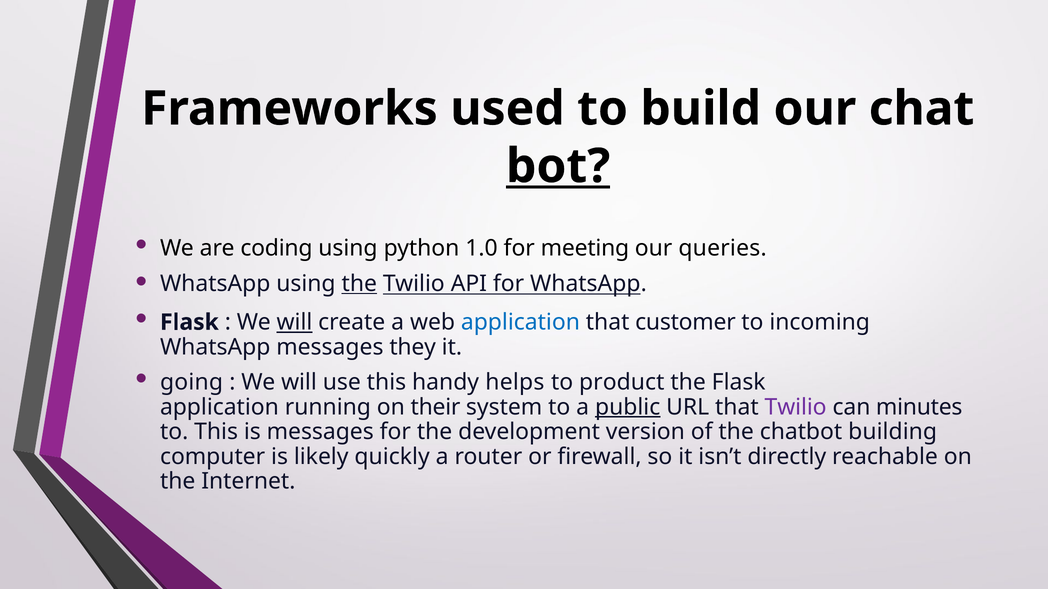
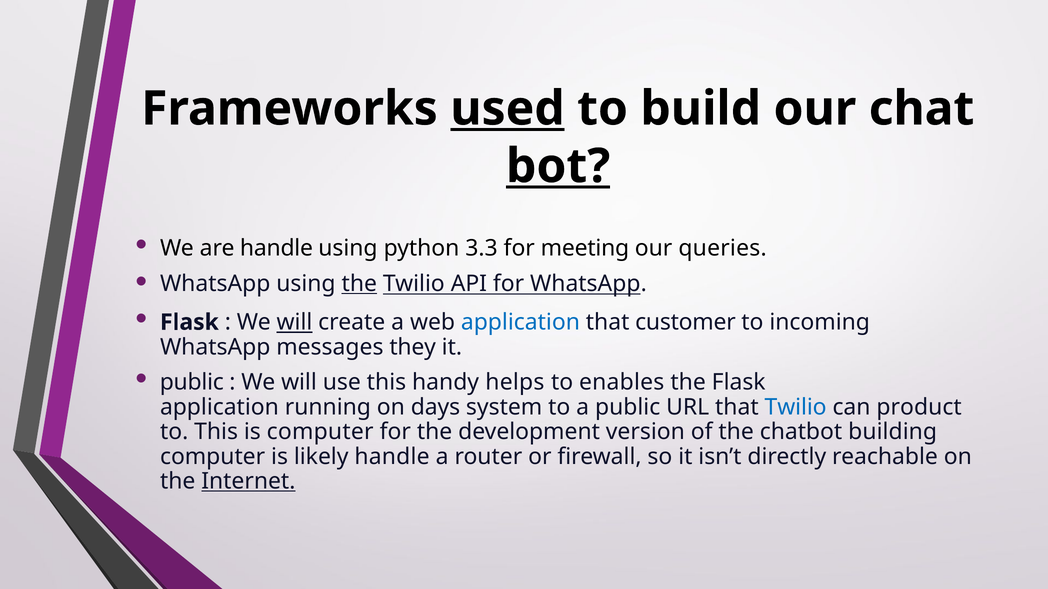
used underline: none -> present (508, 109)
are coding: coding -> handle (276, 248)
1.0: 1.0 -> 3.3 (482, 248)
going: going -> public (192, 383)
product: product -> enables (622, 383)
their: their -> days (435, 407)
public underline: present -> none (628, 407)
Twilio colour: purple -> blue (796, 407)
minutes: minutes -> product (919, 407)
is messages: messages -> computer (320, 432)
likely quickly: quickly -> handle (392, 457)
Internet underline: none -> present (248, 482)
